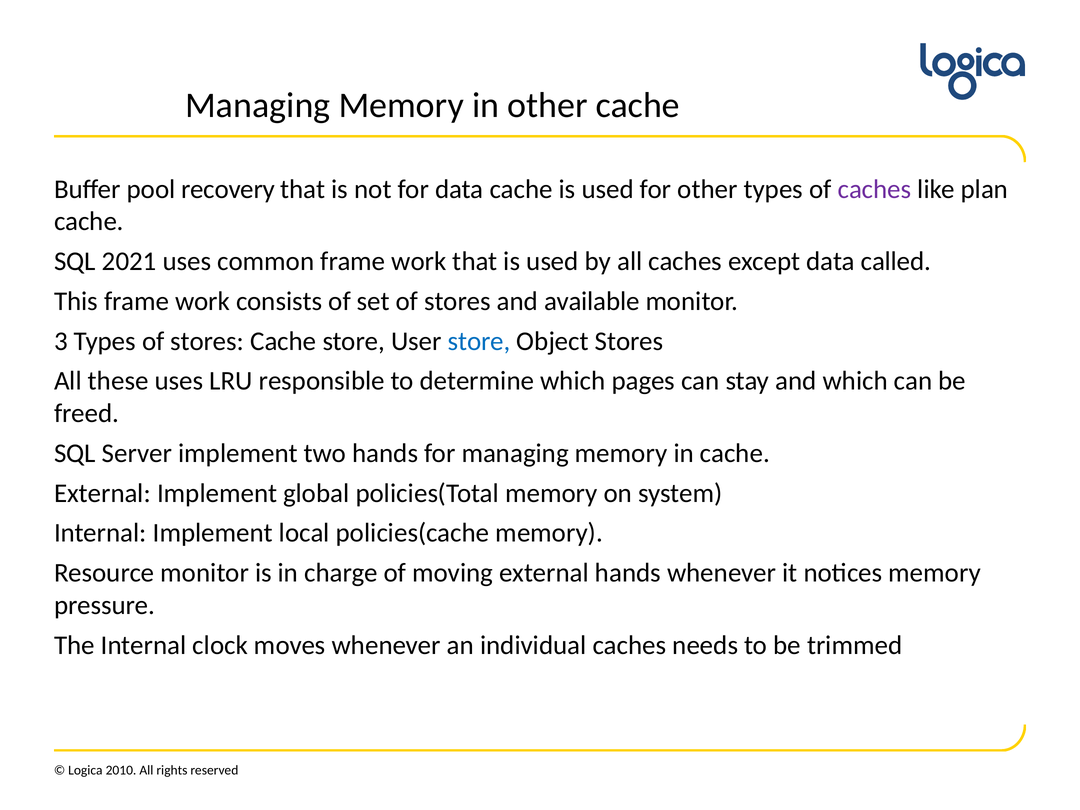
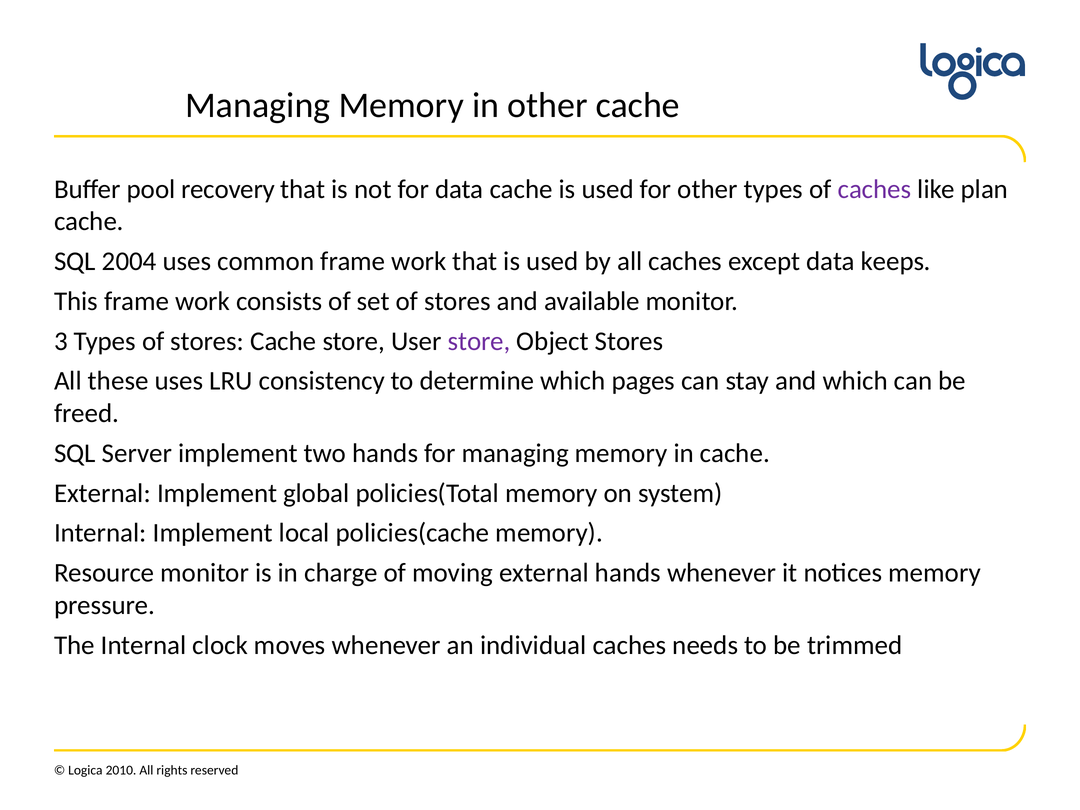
2021: 2021 -> 2004 (129, 261)
called: called -> keeps (896, 261)
store colour: blue -> purple (479, 341)
responsible: responsible -> consistency (322, 381)
